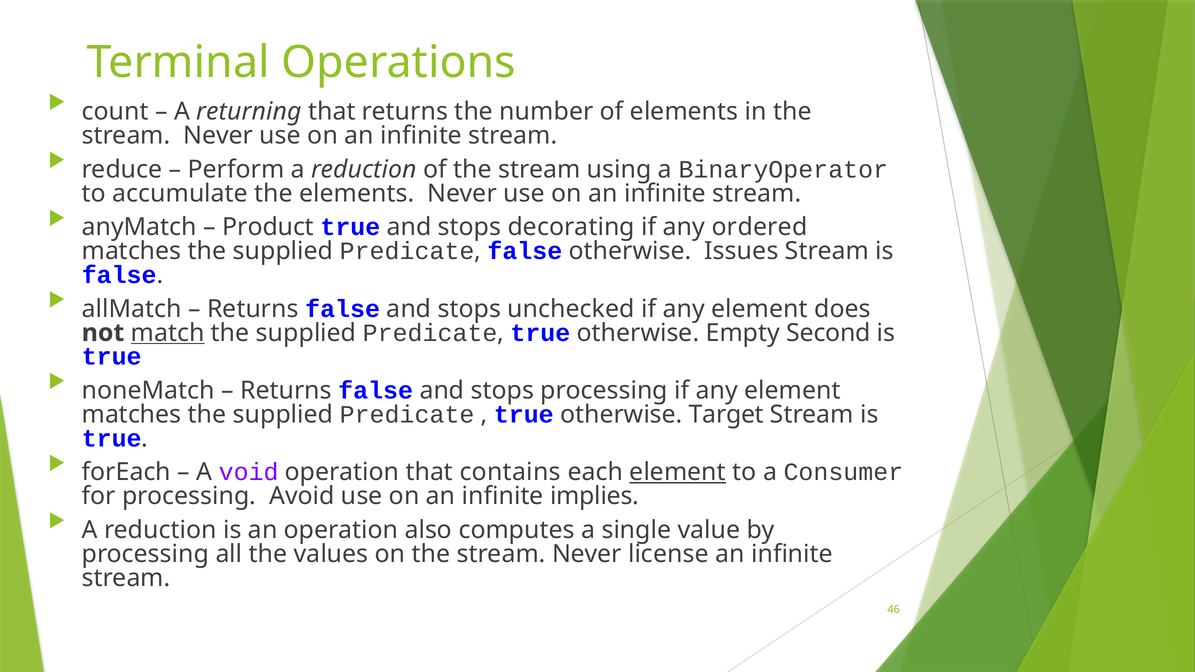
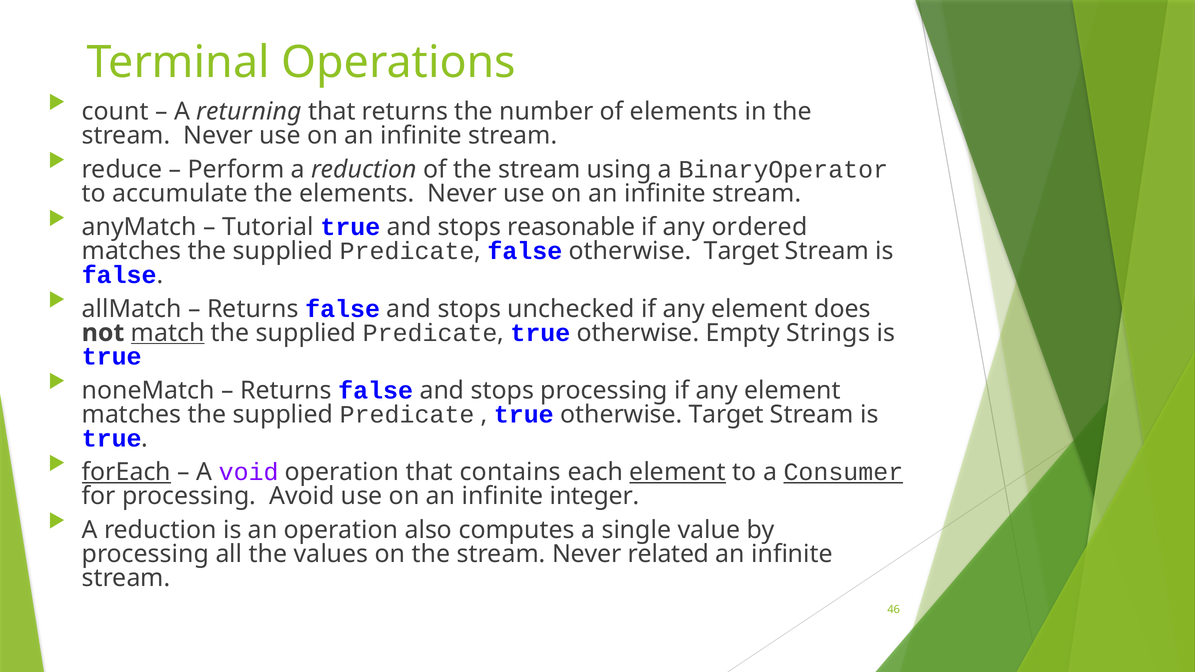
Product: Product -> Tutorial (268, 227)
decorating: decorating -> reasonable (571, 227)
false otherwise Issues: Issues -> Target (742, 251)
Second: Second -> Strings (828, 333)
forEach underline: none -> present (126, 472)
Consumer underline: none -> present (843, 472)
implies: implies -> integer (595, 496)
license: license -> related (668, 554)
